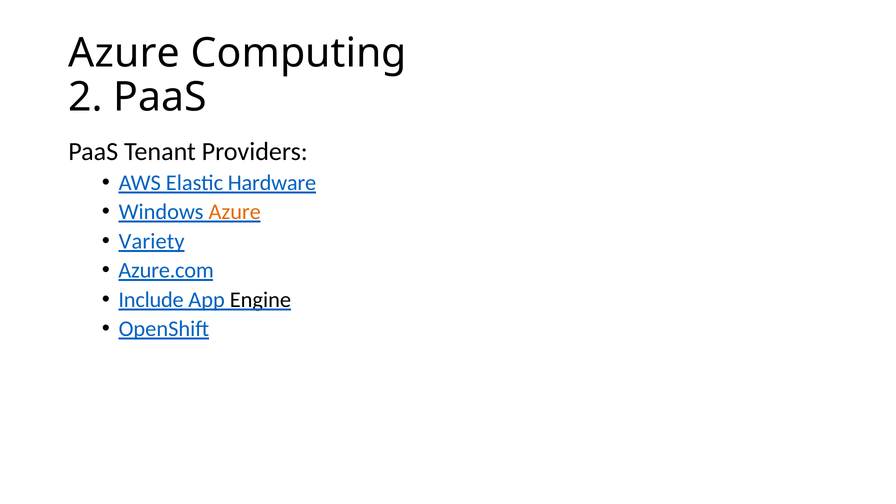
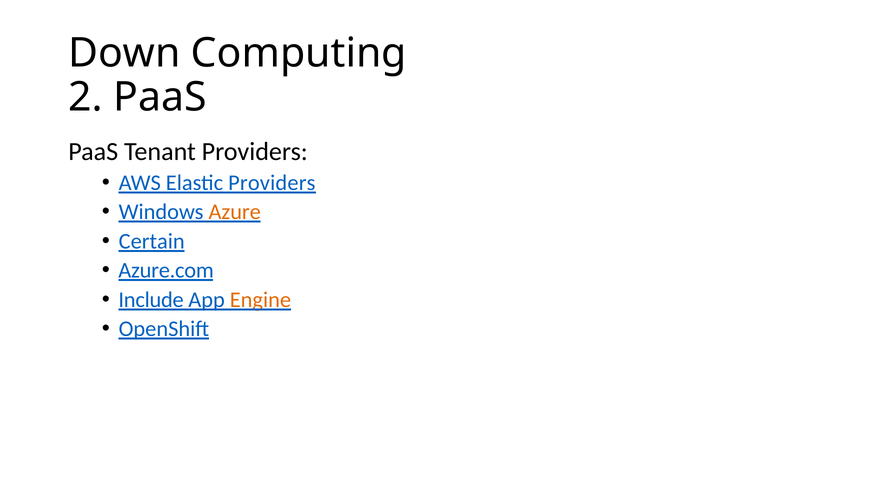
Azure: Azure -> Down (124, 53)
Elastic Hardware: Hardware -> Providers (272, 183)
Variety: Variety -> Certain (152, 241)
Engine colour: black -> orange (260, 300)
